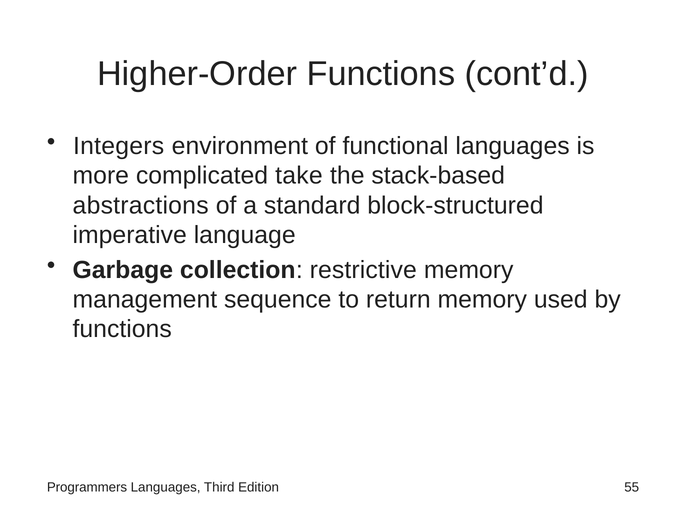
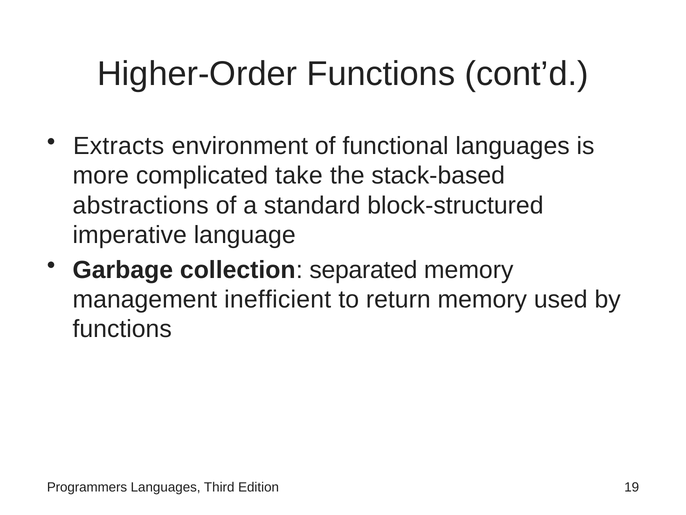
Integers: Integers -> Extracts (119, 146)
restrictive: restrictive -> separated (363, 270)
sequence: sequence -> inefficient (278, 299)
55: 55 -> 19 (632, 487)
